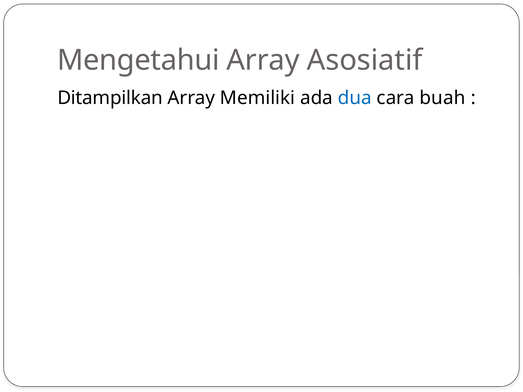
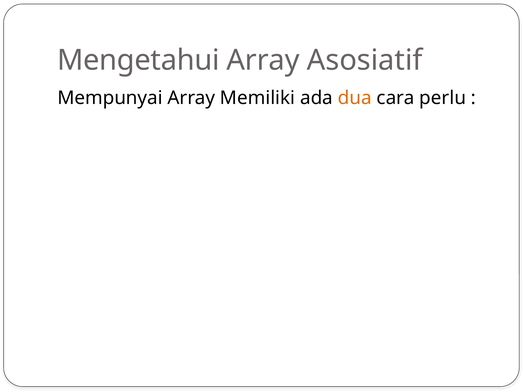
Ditampilkan: Ditampilkan -> Mempunyai (110, 98)
dua colour: blue -> orange (355, 98)
buah: buah -> perlu (443, 98)
